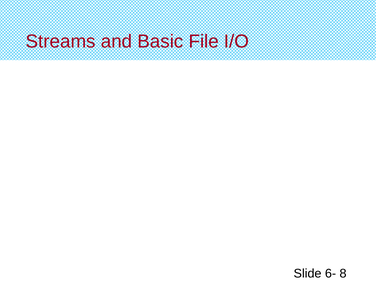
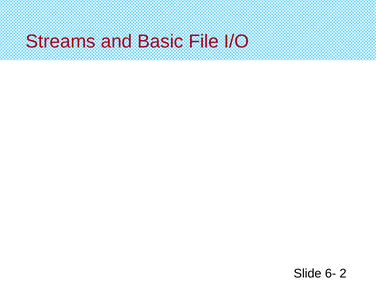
8: 8 -> 2 (343, 273)
